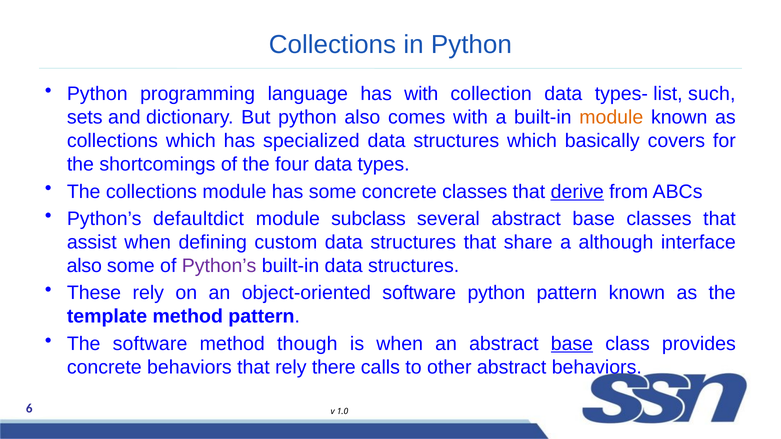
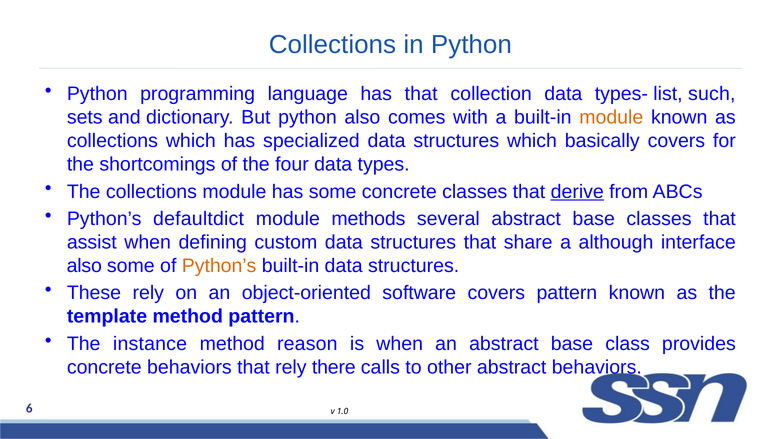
has with: with -> that (421, 94)
subclass: subclass -> methods (368, 219)
Python’s colour: purple -> orange (219, 266)
software python: python -> covers (496, 293)
The software: software -> instance (150, 344)
though: though -> reason (307, 344)
base underline: present -> none (572, 344)
